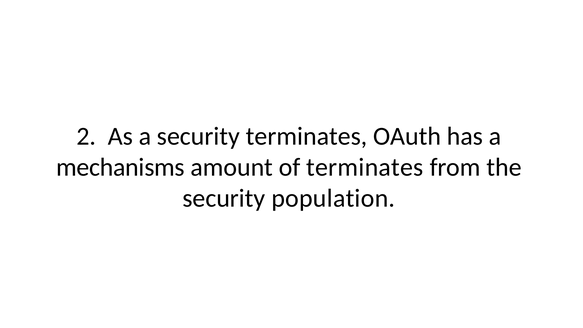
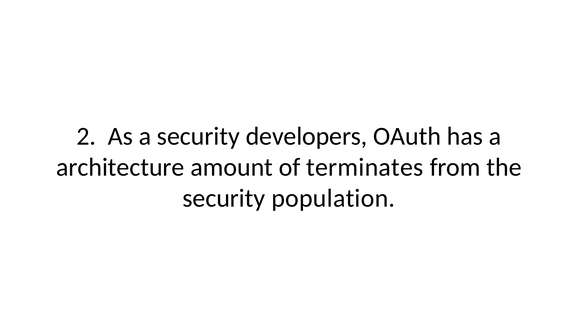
security terminates: terminates -> developers (307, 136)
mechanisms: mechanisms -> architecture (120, 167)
